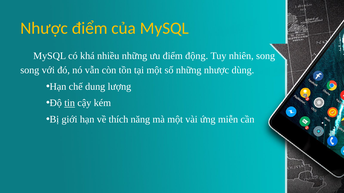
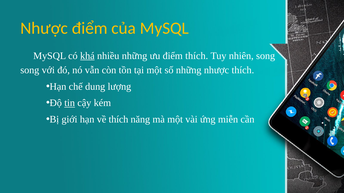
khá underline: none -> present (87, 56)
điểm động: động -> thích (197, 56)
nhược dùng: dùng -> thích (243, 70)
